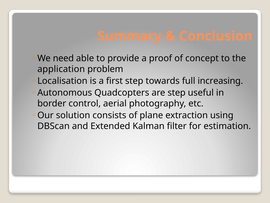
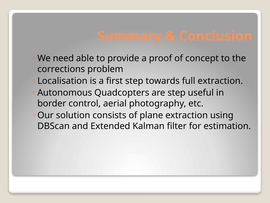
application: application -> corrections (61, 69)
full increasing: increasing -> extraction (220, 81)
